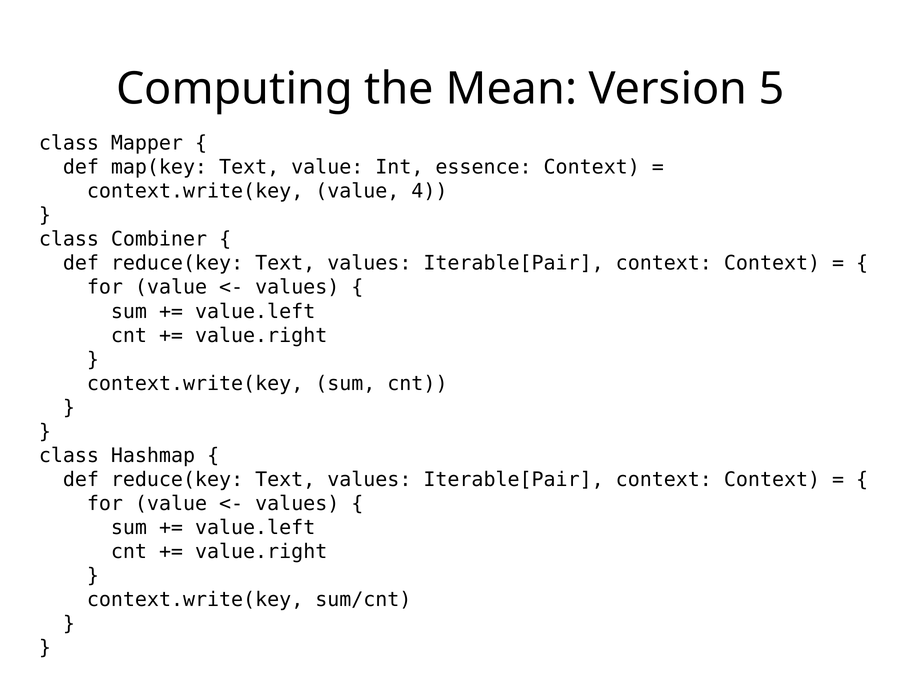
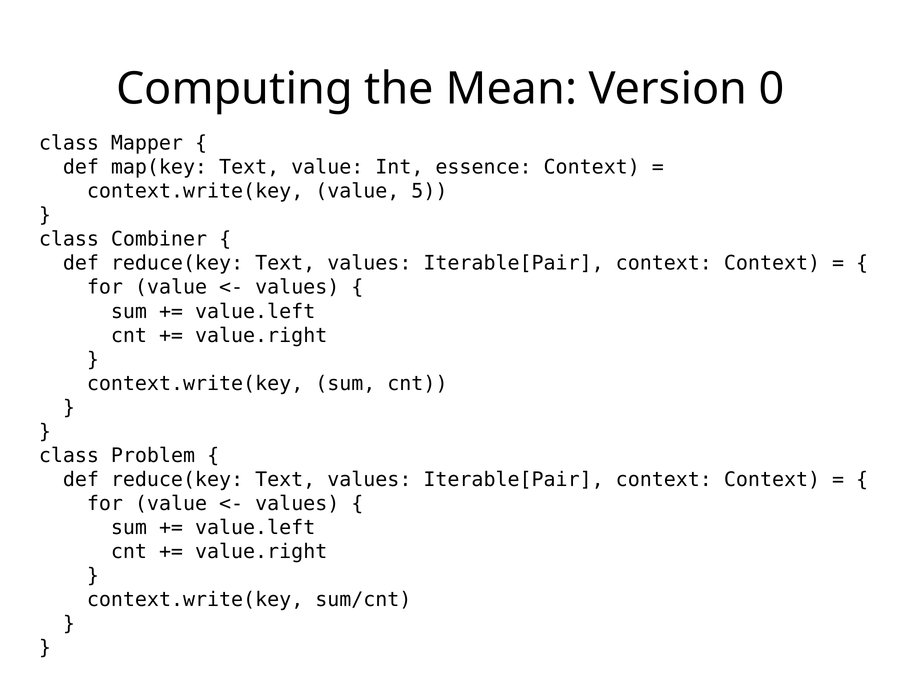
5: 5 -> 0 (772, 89)
4: 4 -> 5 (429, 191)
Hashmap: Hashmap -> Problem (153, 455)
